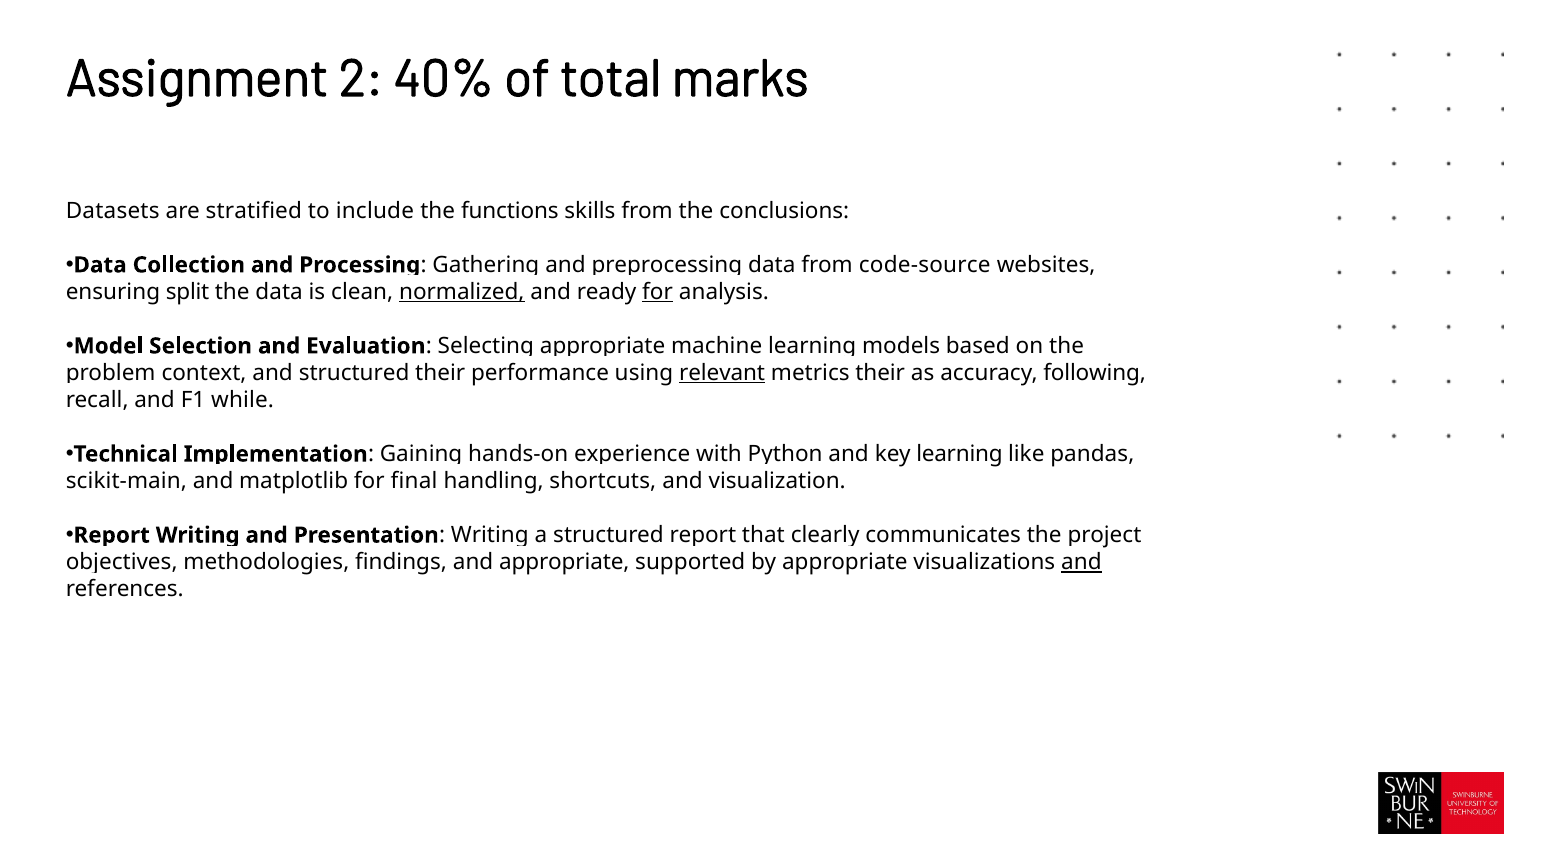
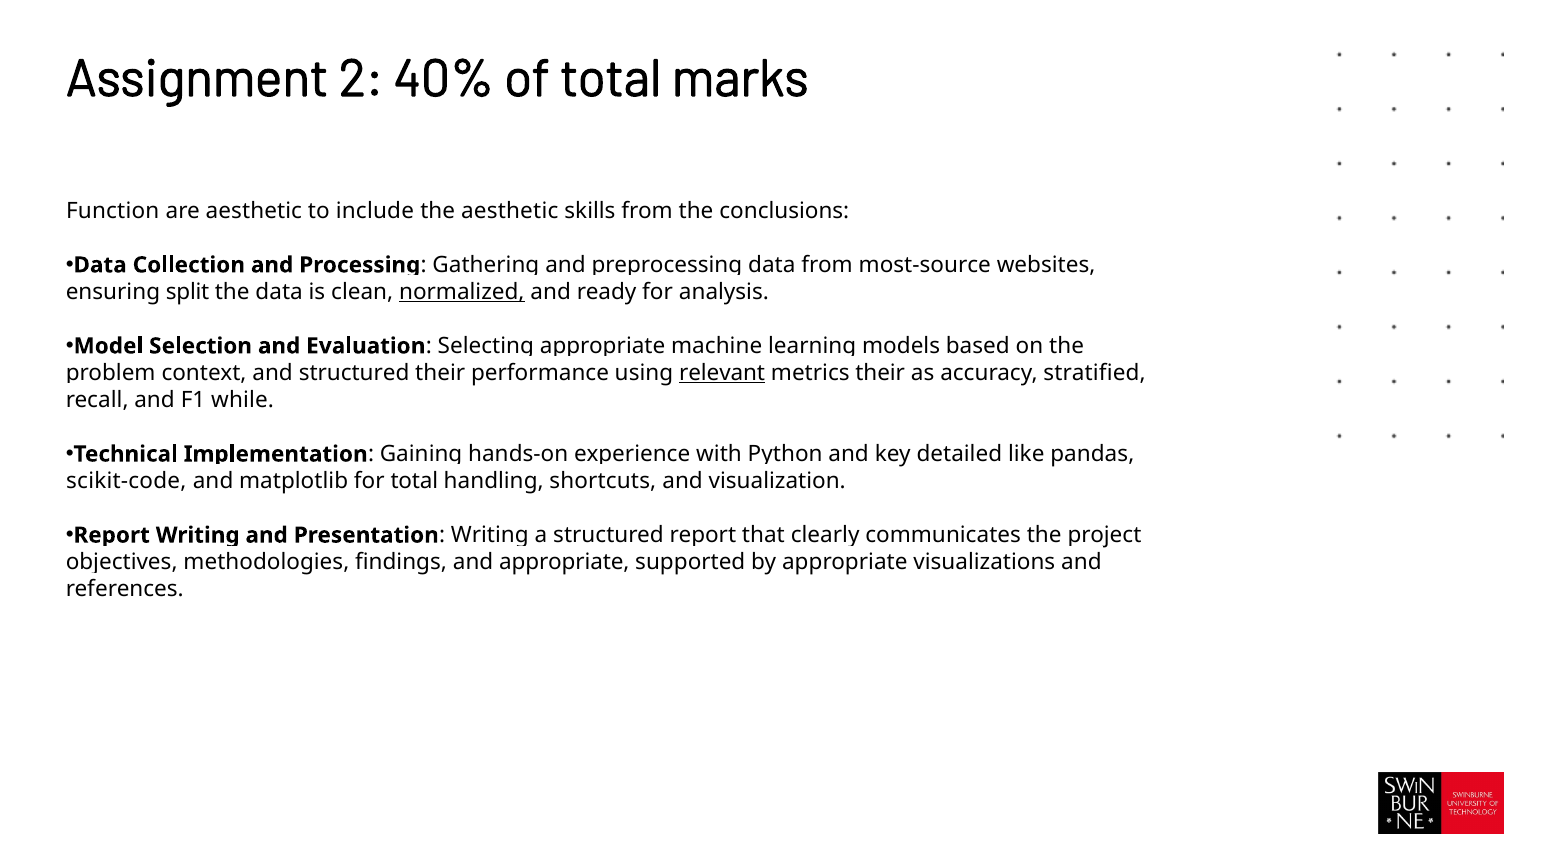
Datasets: Datasets -> Function (113, 211)
are stratified: stratified -> aesthetic (254, 211)
the functions: functions -> aesthetic (510, 211)
code-source: code-source -> most-source (925, 265)
for underline: present -> none (658, 292)
following: following -> stratified (1094, 373)
key learning: learning -> detailed (959, 454)
scikit-main: scikit-main -> scikit-code (126, 481)
for final: final -> total (414, 481)
and underline: present -> none (1081, 563)
